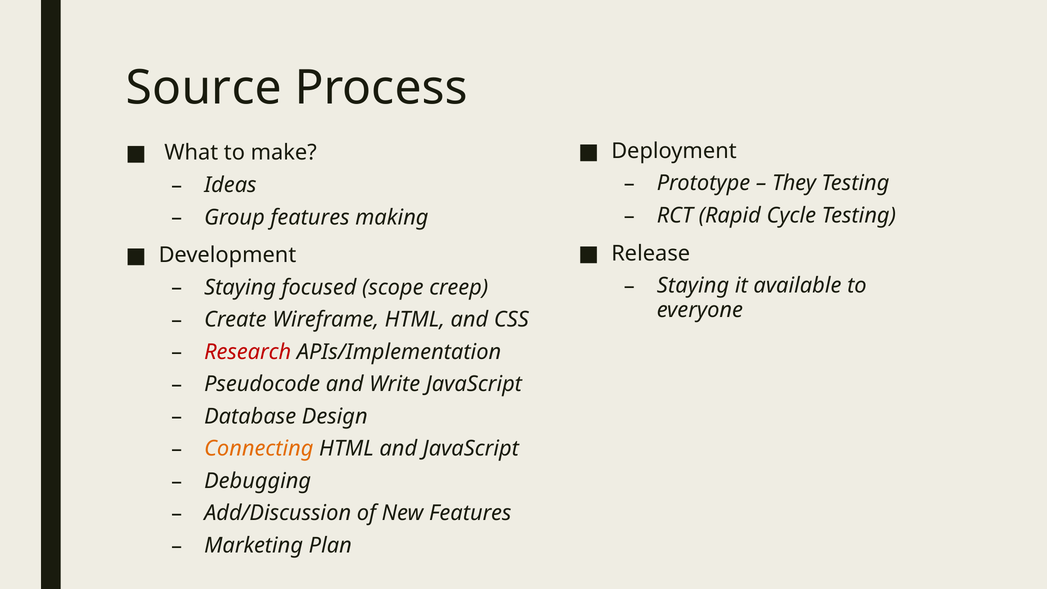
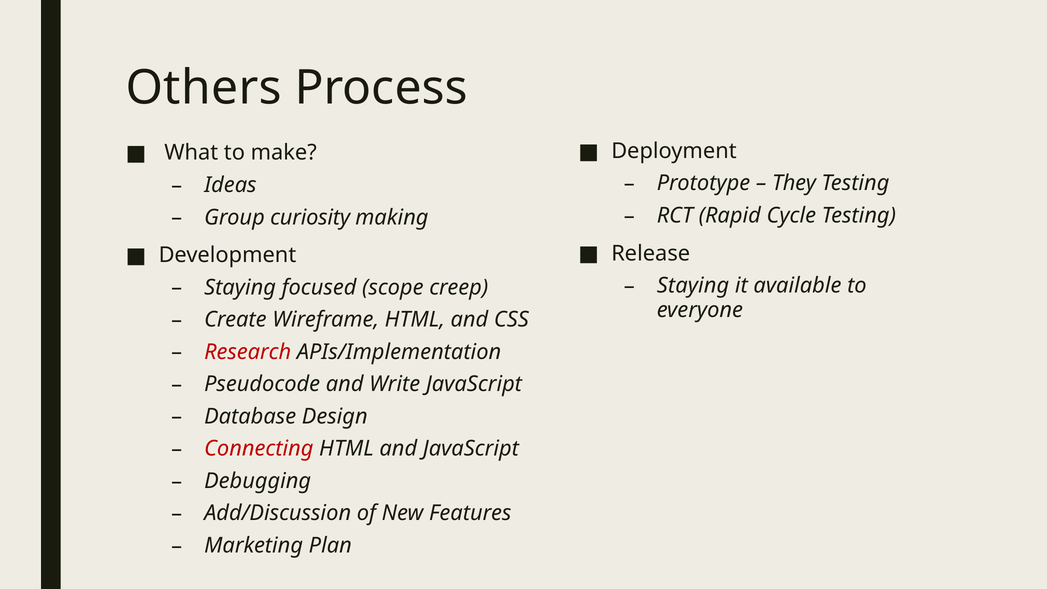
Source: Source -> Others (204, 88)
Group features: features -> curiosity (310, 217)
Connecting colour: orange -> red (259, 449)
